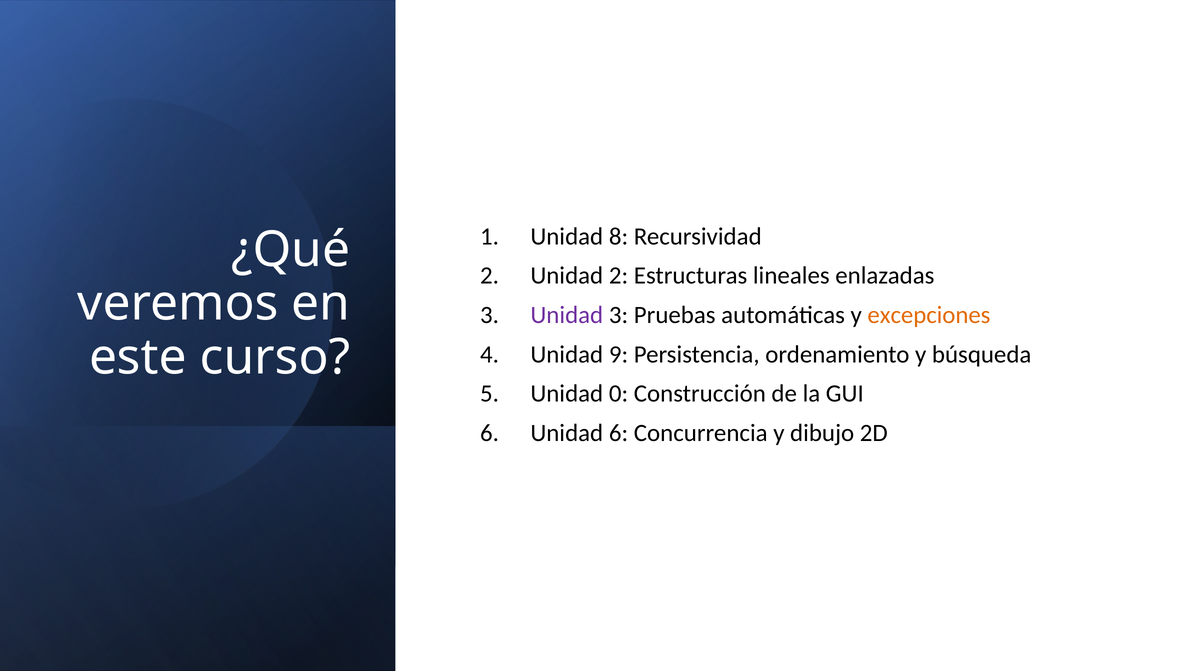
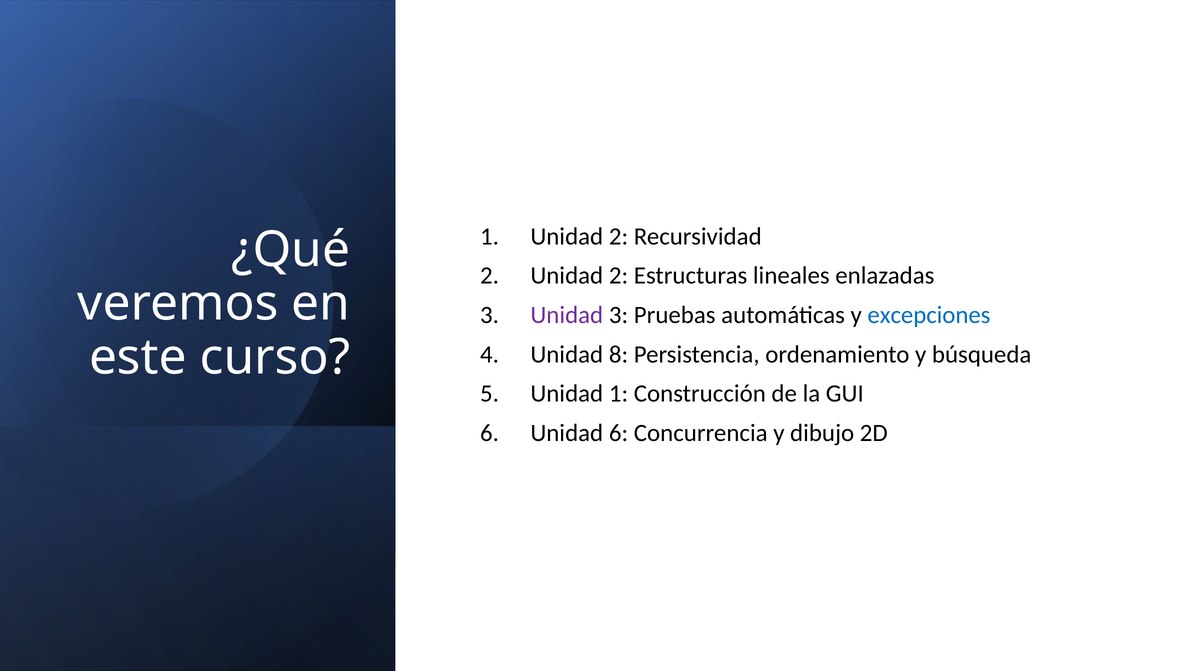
1 Unidad 8: 8 -> 2 (619, 237)
excepciones colour: orange -> blue (929, 315)
9: 9 -> 8 (619, 355)
Unidad 0: 0 -> 1 (619, 394)
